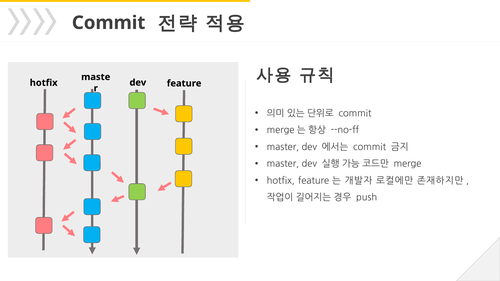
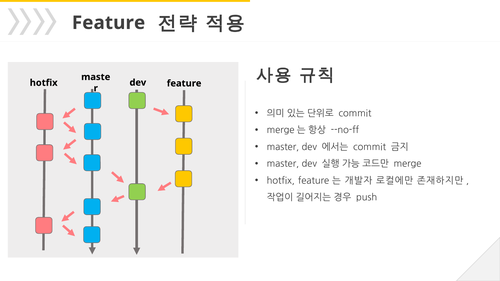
Commit: Commit -> Feature (108, 23)
